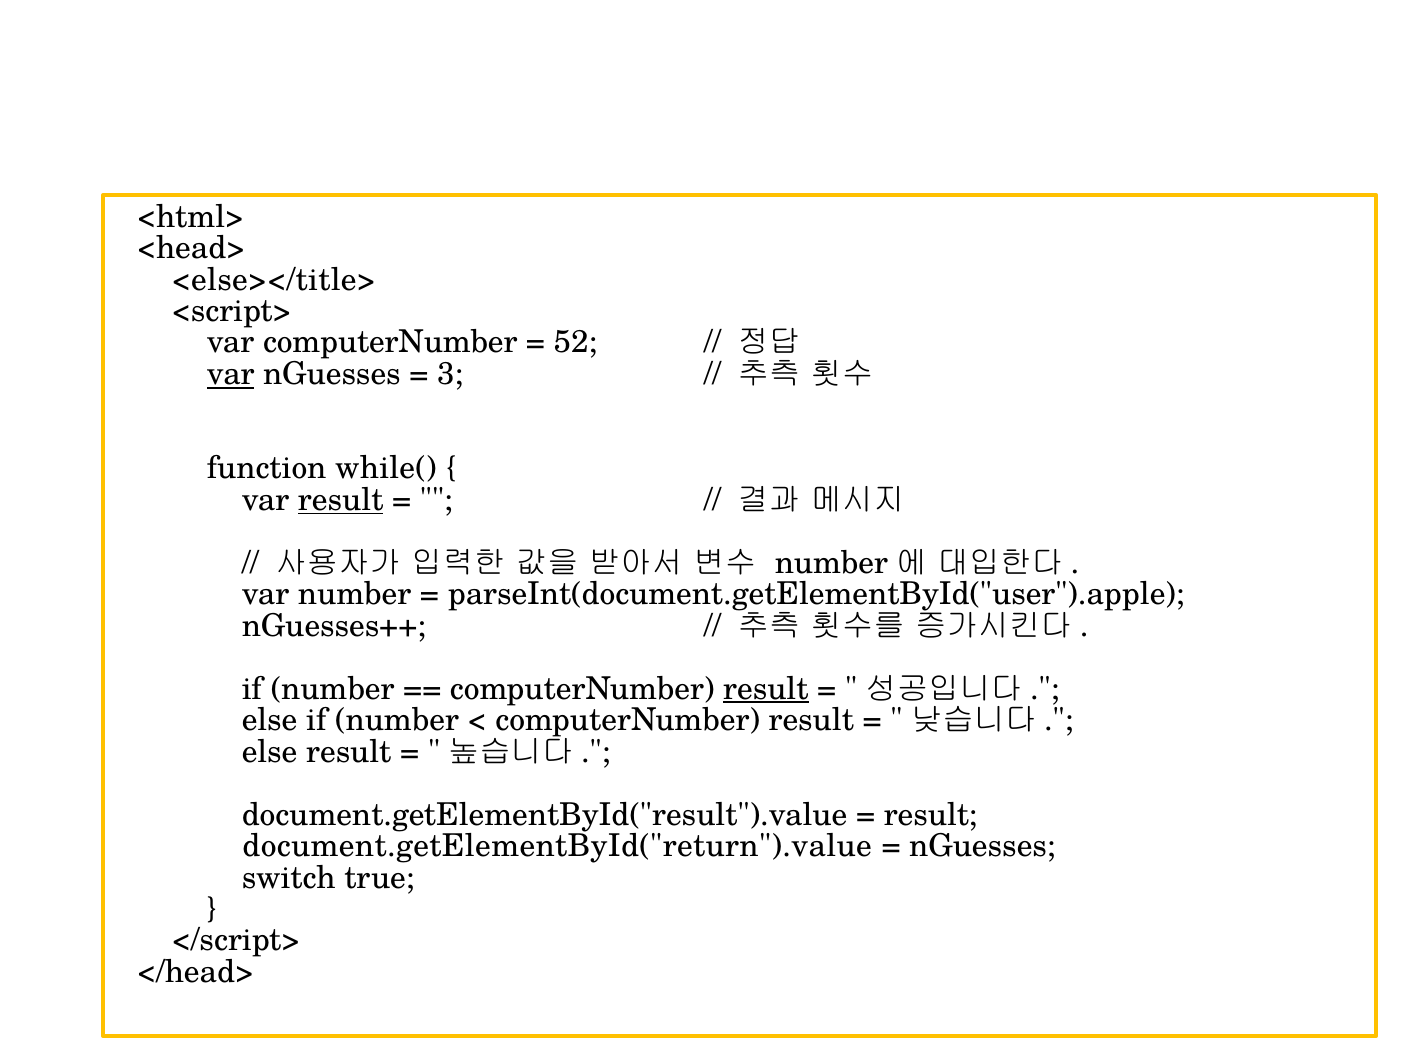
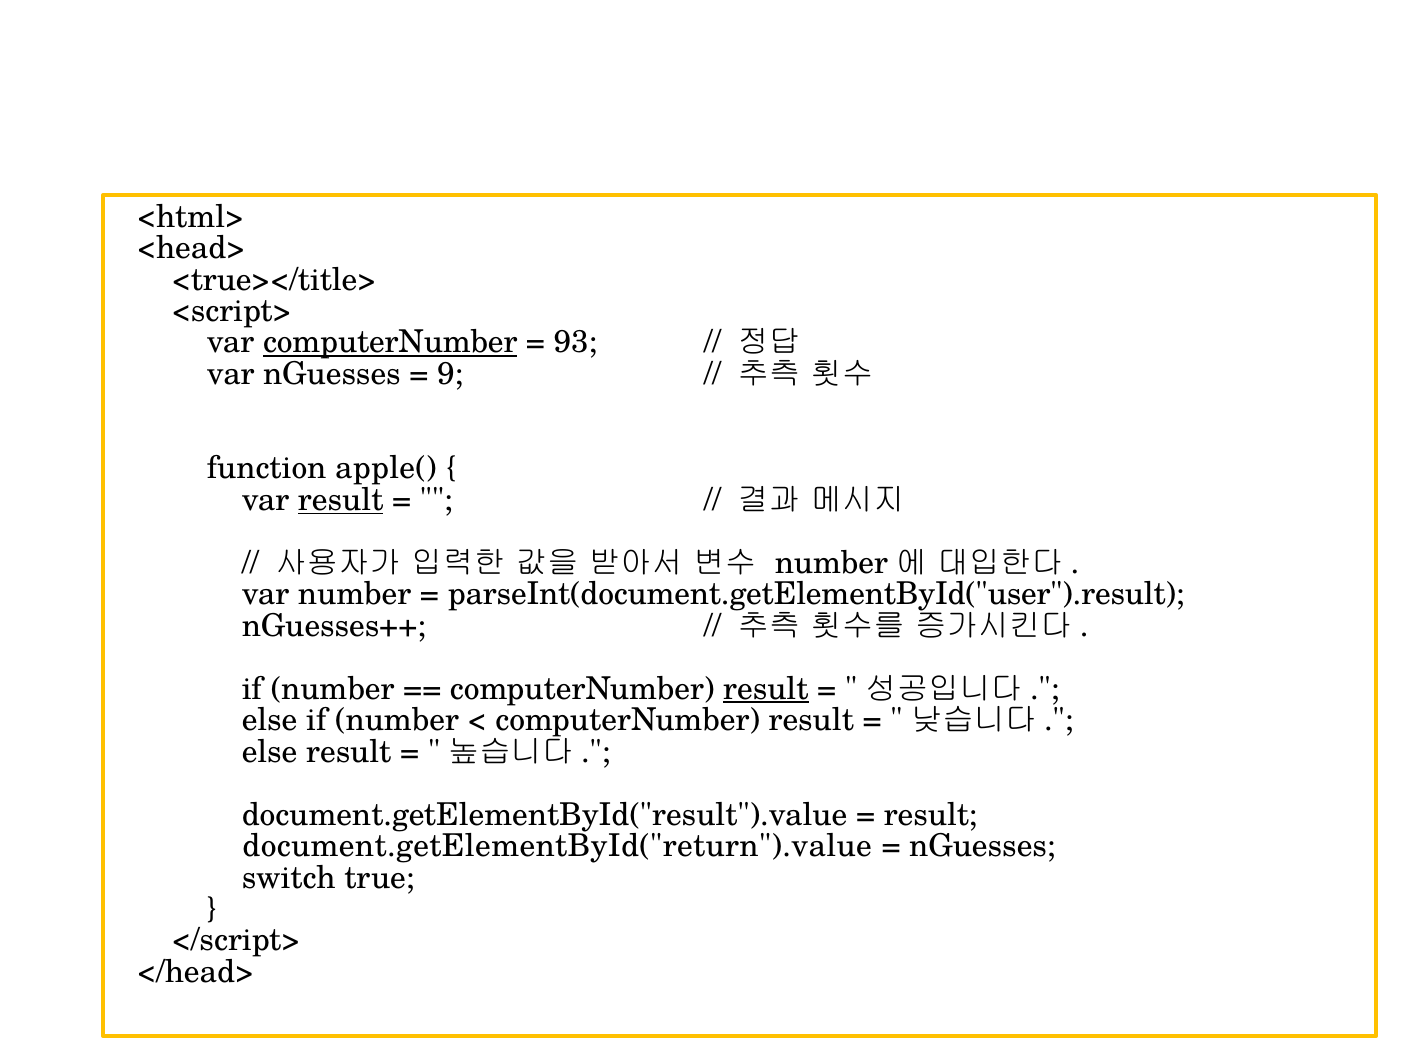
<else></title>: <else></title> -> <true></title> (274, 280)
computerNumber underline: none -> present (390, 343)
52: 52 -> 93 (575, 343)
var underline: present -> none (231, 374)
3: 3 -> 9 (450, 374)
while(: while( -> apple( (386, 468)
parseInt(document.getElementById("user").apple: parseInt(document.getElementById("user").apple -> parseInt(document.getElementById("user").result (816, 594)
